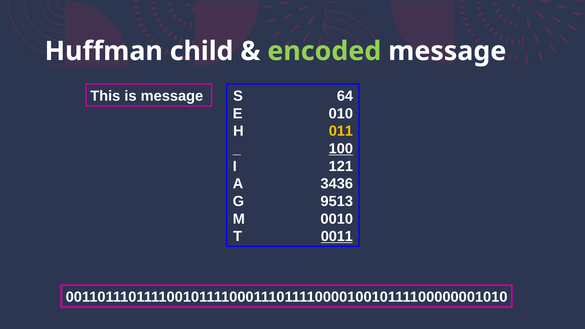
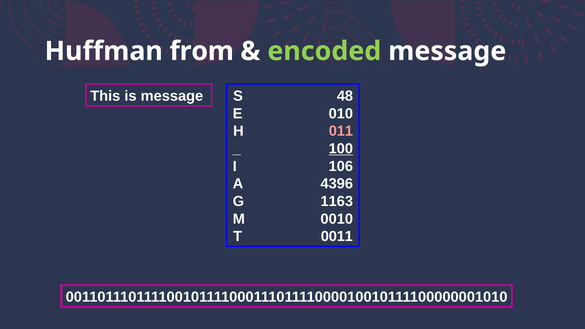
child: child -> from (202, 51)
64: 64 -> 48 (345, 96)
011 colour: yellow -> pink (341, 131)
121: 121 -> 106 (341, 166)
3436: 3436 -> 4396 (337, 184)
9513: 9513 -> 1163 (337, 201)
0011 underline: present -> none (337, 236)
